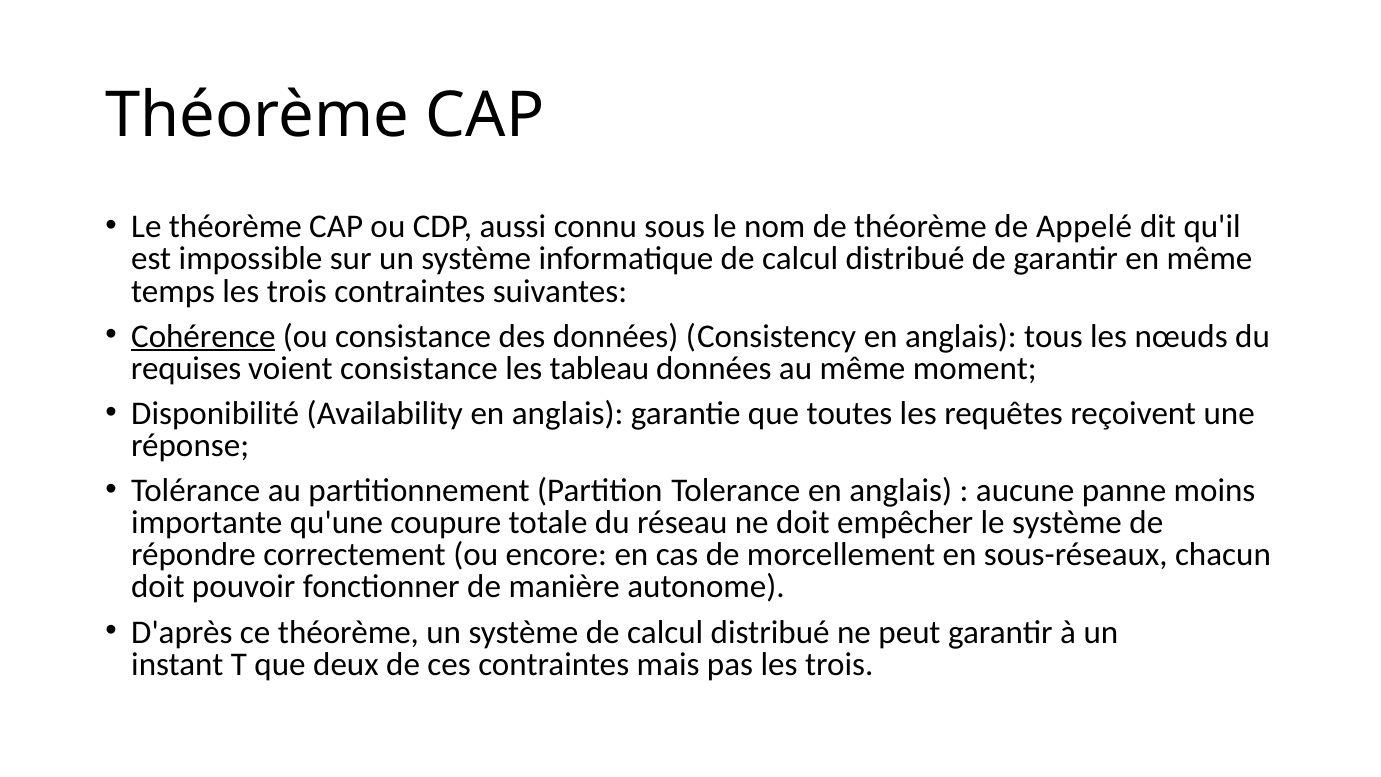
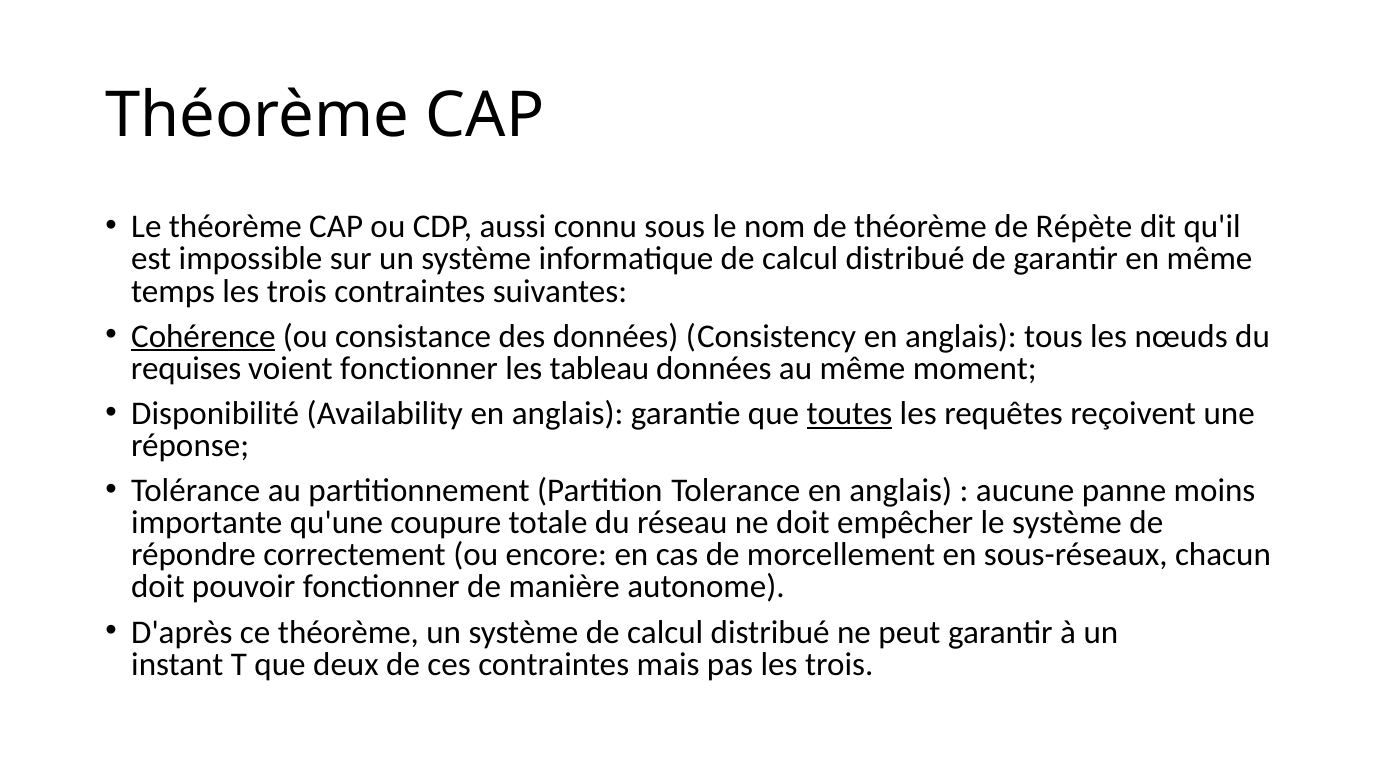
Appelé: Appelé -> Répète (1084, 227)
voient consistance: consistance -> fonctionner (419, 368)
toutes underline: none -> present (850, 413)
